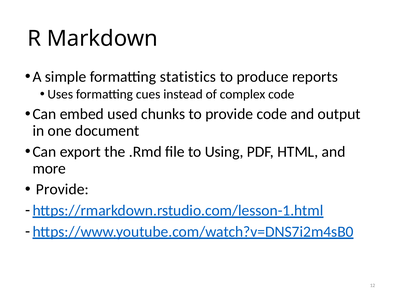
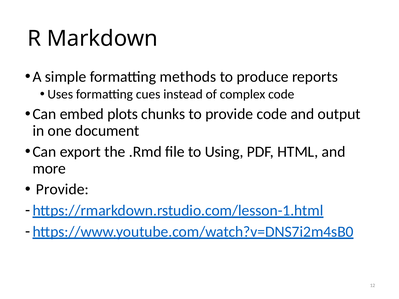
statistics: statistics -> methods (188, 77)
used: used -> plots (123, 114)
